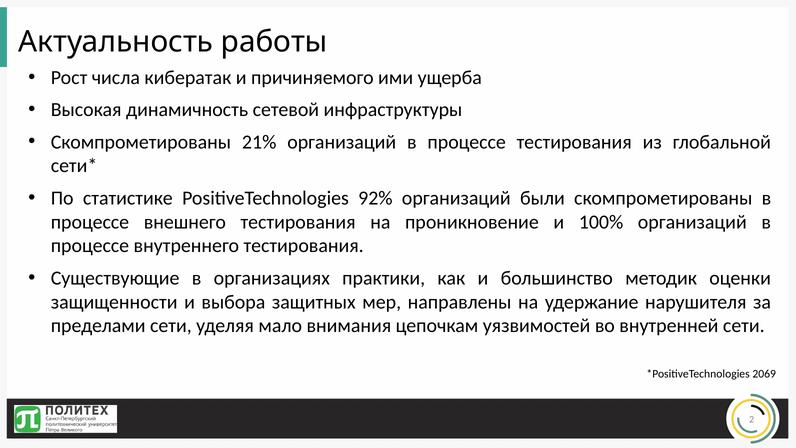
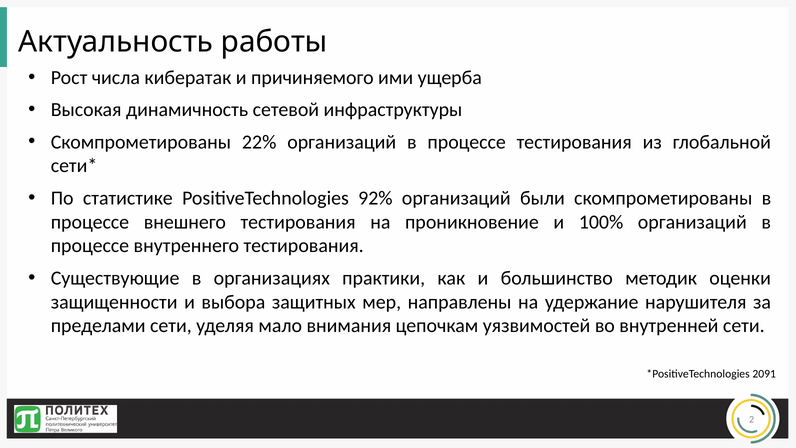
21%: 21% -> 22% (259, 142)
2069: 2069 -> 2091 (764, 374)
